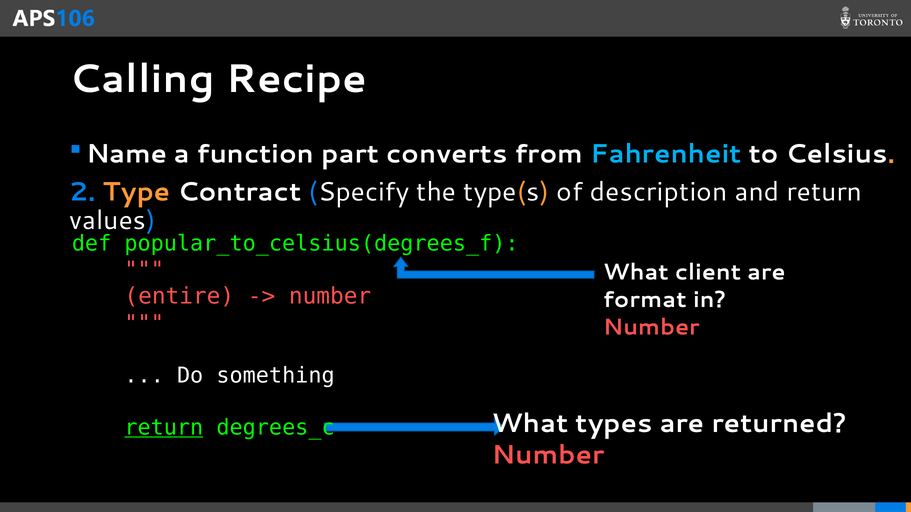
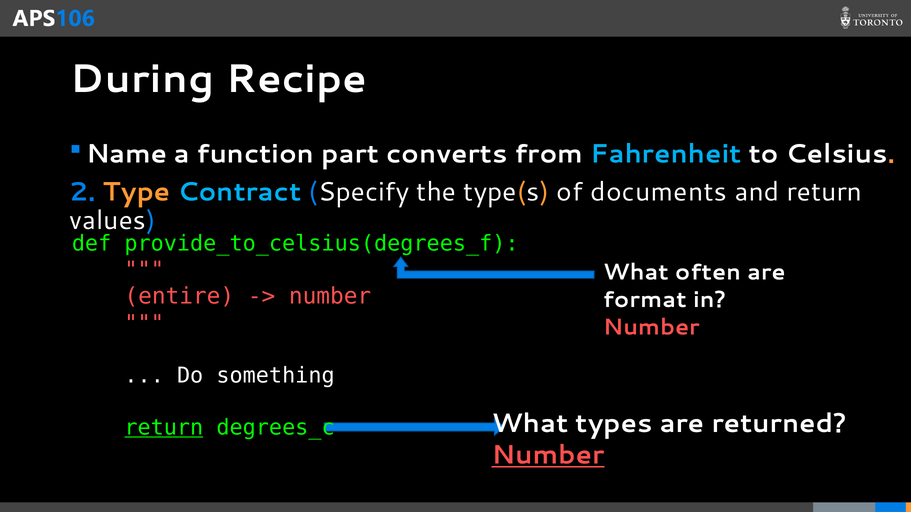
Calling: Calling -> During (142, 79)
Contract colour: white -> light blue (239, 192)
description: description -> documents (659, 192)
popular_to_celsius(degrees_f: popular_to_celsius(degrees_f -> provide_to_celsius(degrees_f (321, 244)
client: client -> often (708, 273)
Number underline: none -> present (548, 456)
